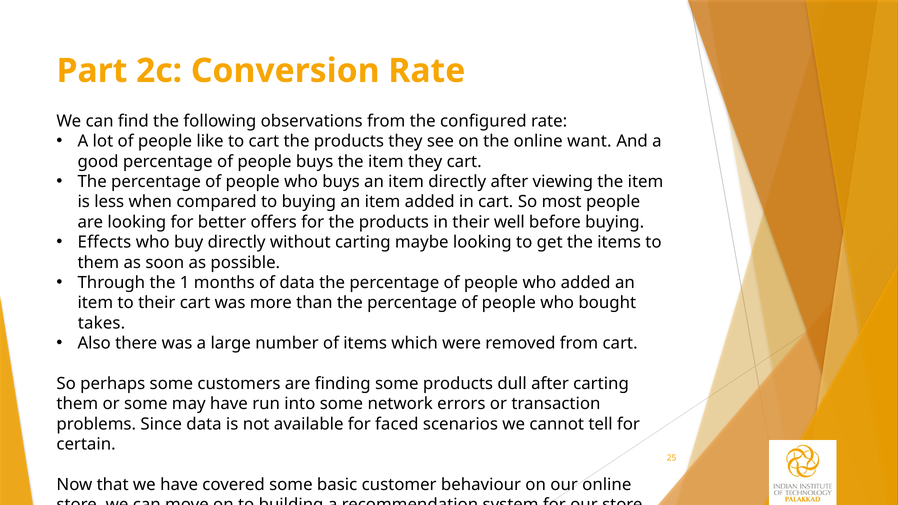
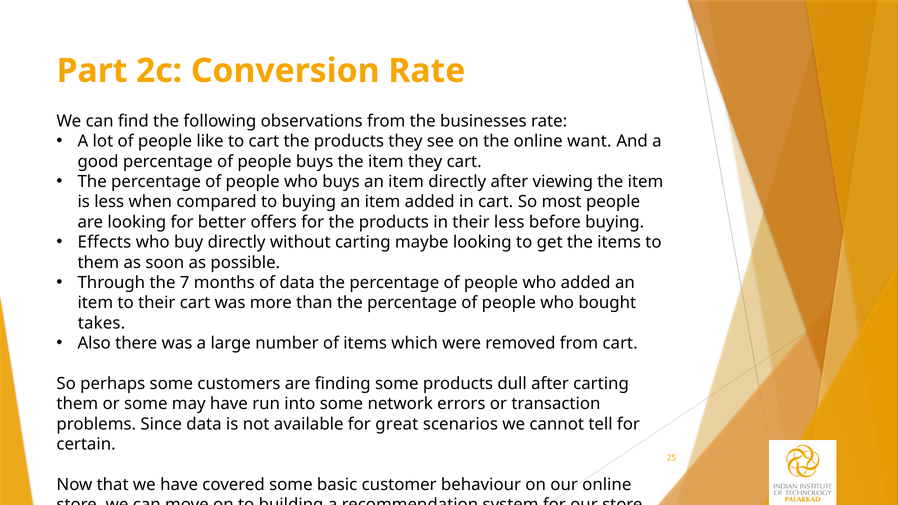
configured: configured -> businesses (483, 121)
their well: well -> less (509, 222)
1: 1 -> 7 (185, 283)
faced: faced -> great (397, 424)
